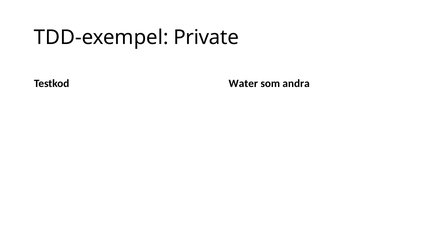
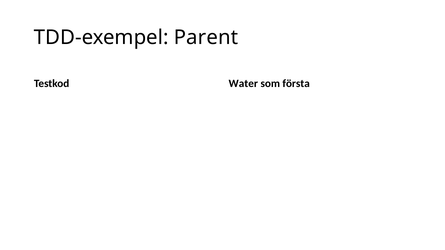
Private: Private -> Parent (206, 37)
andra: andra -> första (296, 84)
